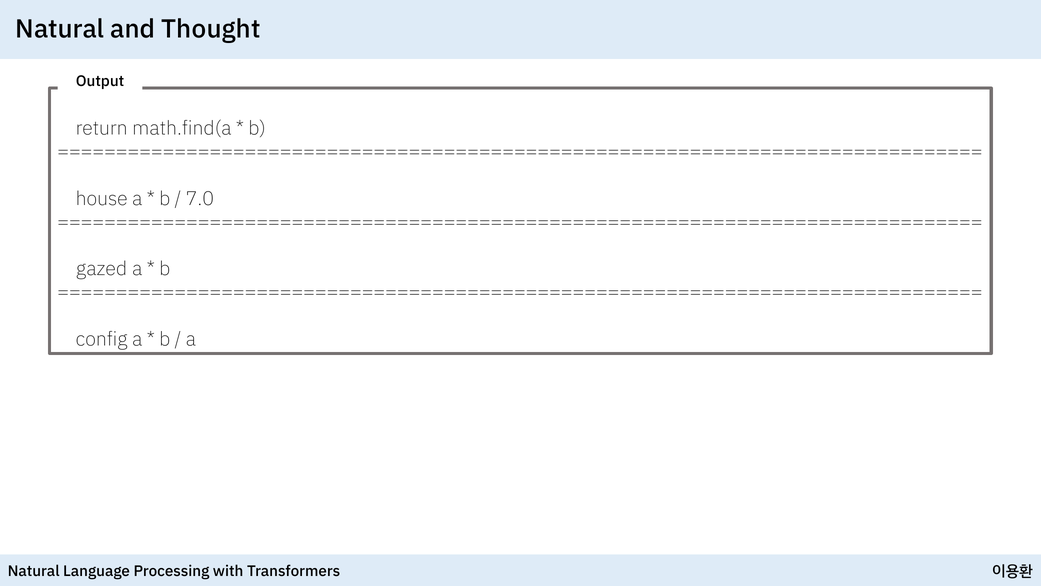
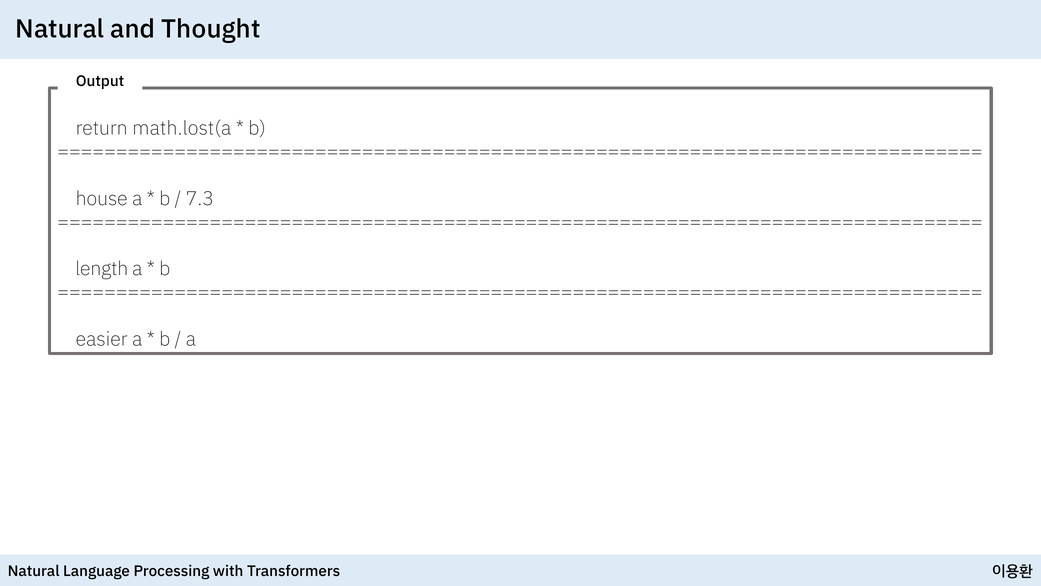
math.find(a: math.find(a -> math.lost(a (182, 128)
7.0: 7.0 -> 7.3 (200, 199)
gazed: gazed -> length (102, 269)
config: config -> easier (102, 339)
